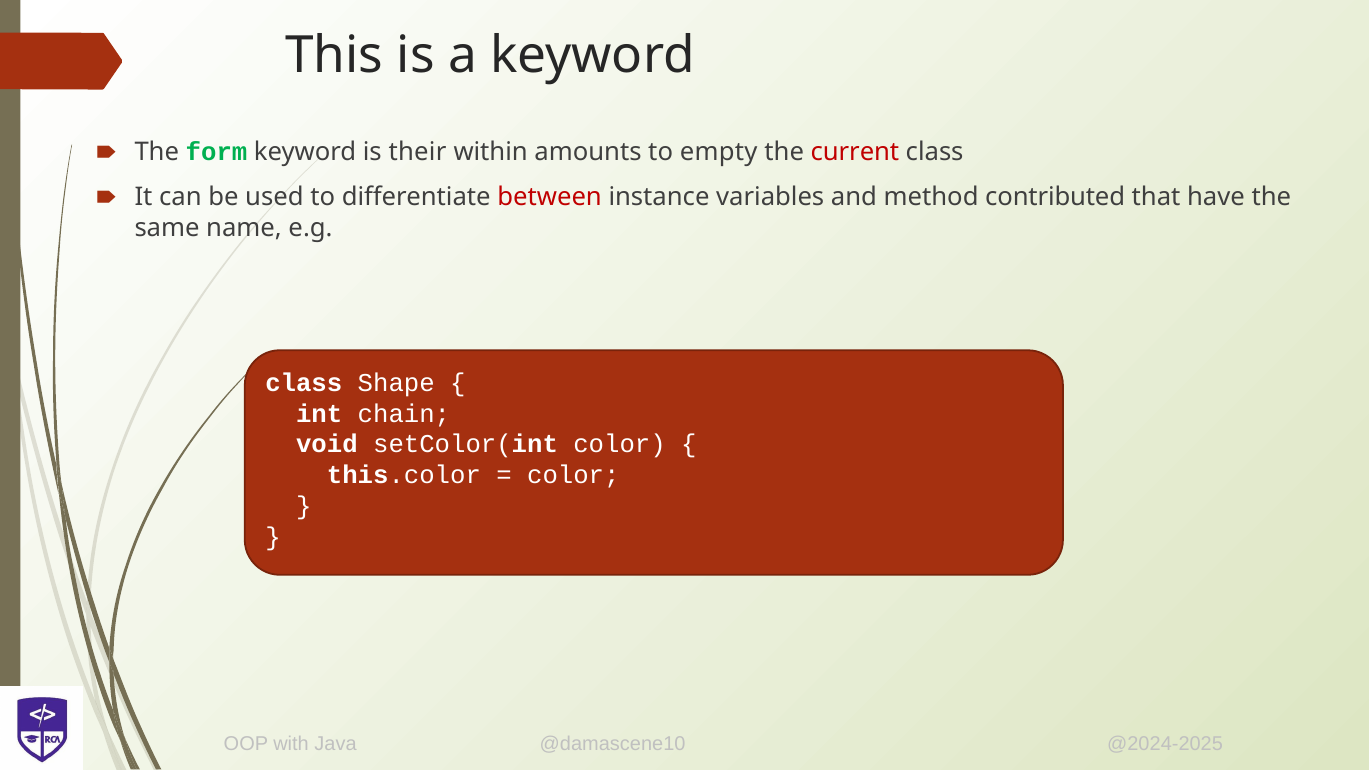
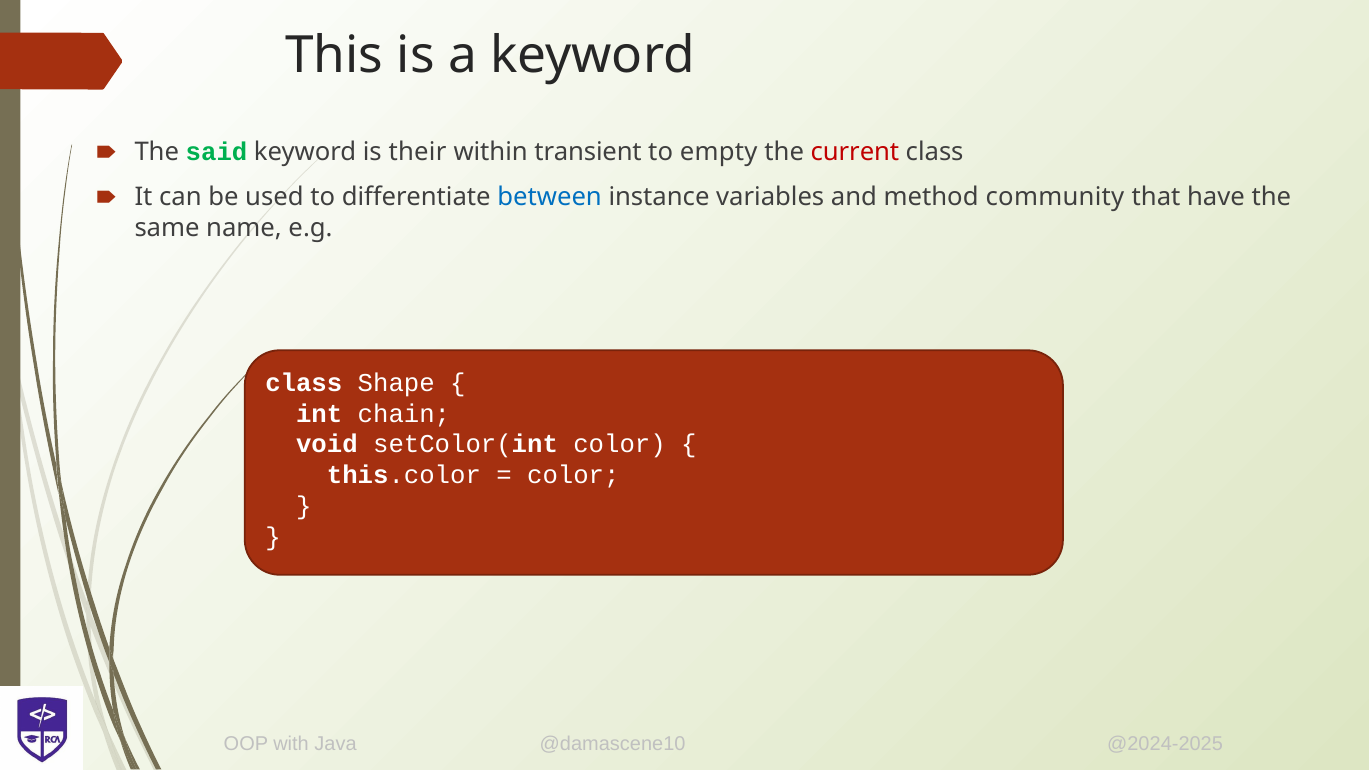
form: form -> said (217, 152)
amounts: amounts -> transient (588, 152)
between colour: red -> blue (550, 197)
contributed: contributed -> community (1055, 197)
